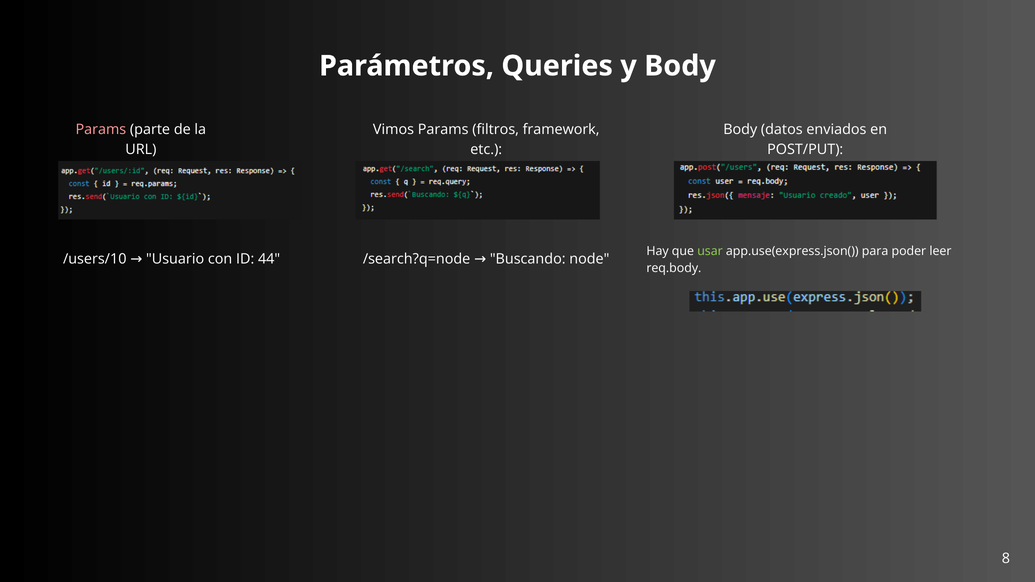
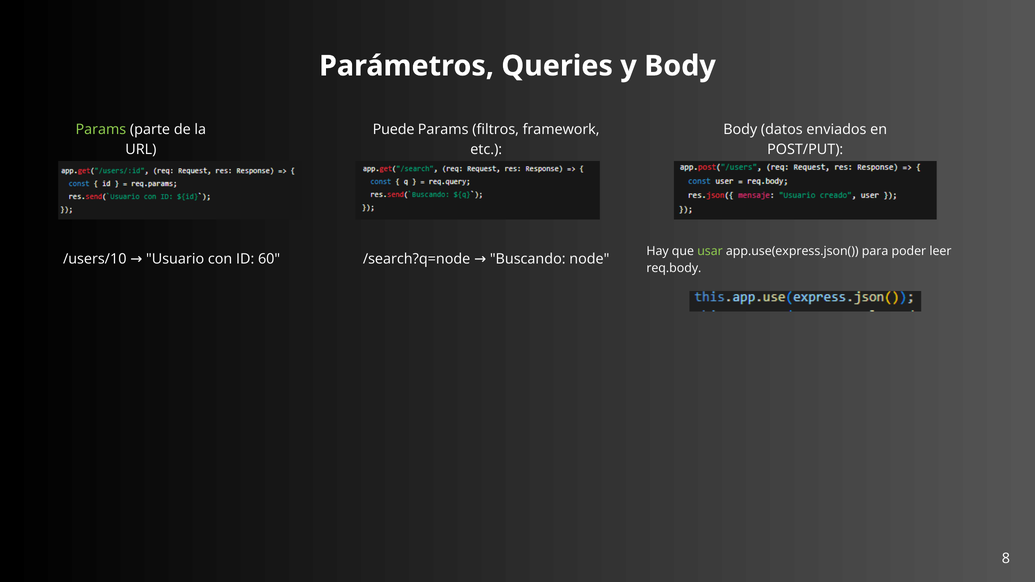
Params colour: pink -> light green (101, 130)
Vimos: Vimos -> Puede (394, 130)
44: 44 -> 60 (269, 259)
